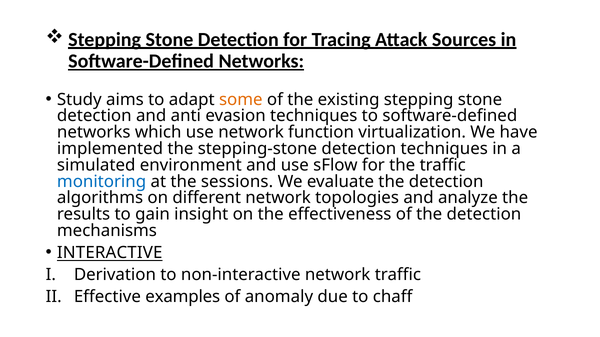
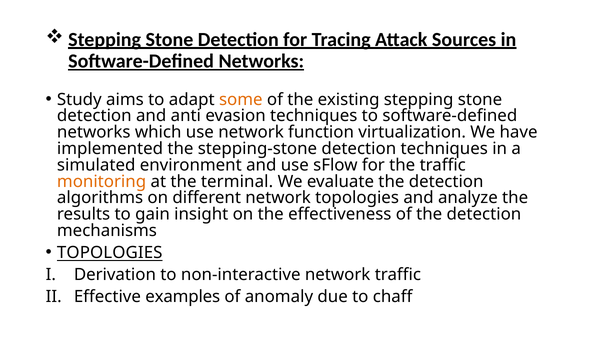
monitoring colour: blue -> orange (102, 182)
sessions: sessions -> terminal (237, 182)
INTERACTIVE: INTERACTIVE -> TOPOLOGIES (110, 253)
